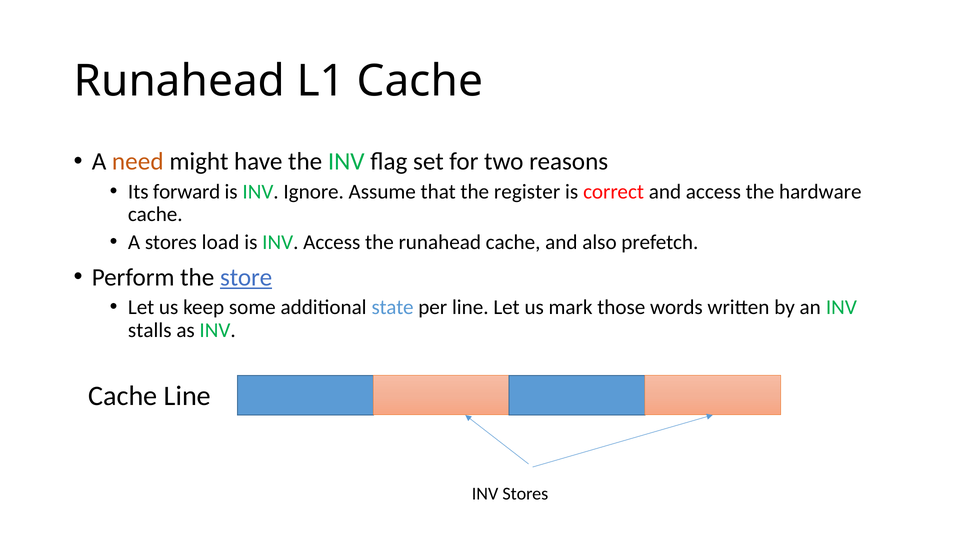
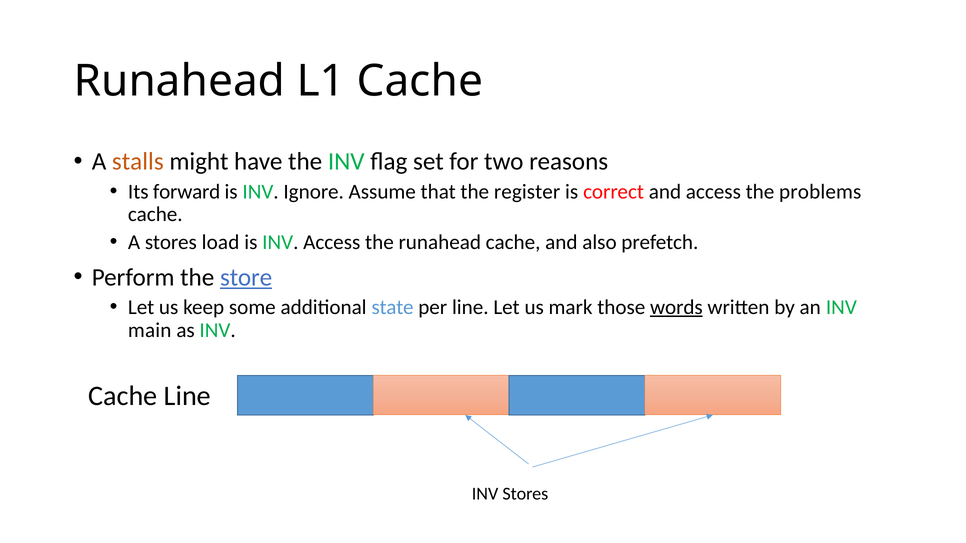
need: need -> stalls (138, 162)
hardware: hardware -> problems (820, 192)
words underline: none -> present (676, 307)
stalls: stalls -> main (150, 330)
